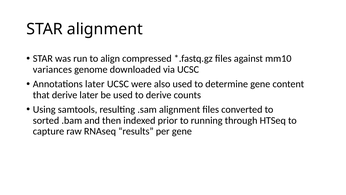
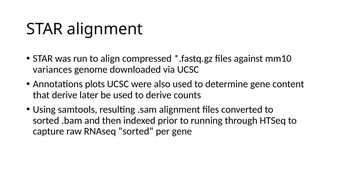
Annotations later: later -> plots (95, 84)
RNAseq results: results -> sorted (136, 131)
